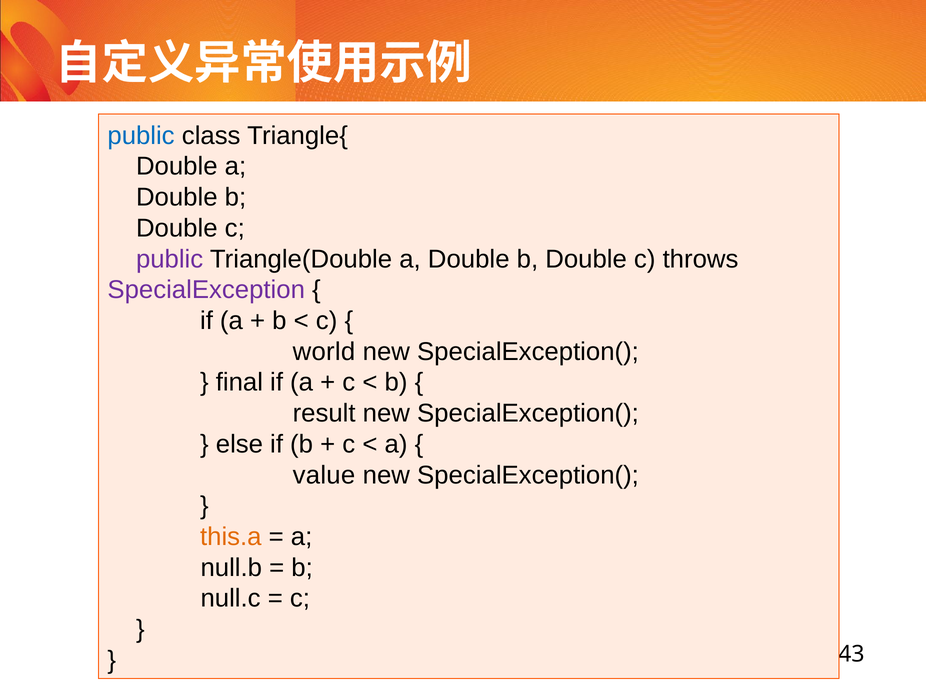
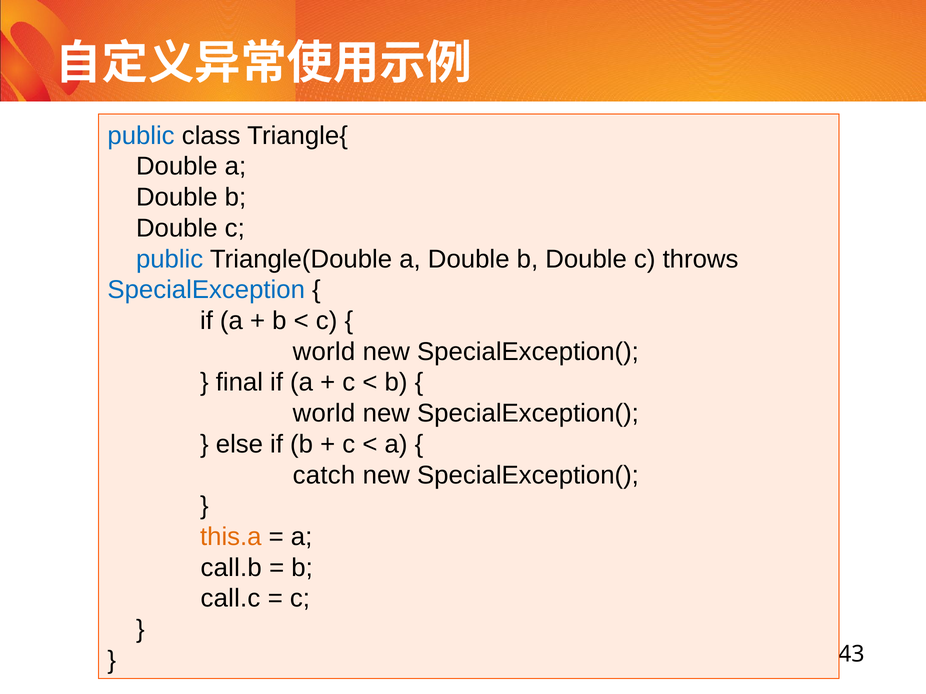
public colour: purple -> blue (170, 259)
SpecialException colour: purple -> blue (206, 290)
result: result -> world (324, 414)
value: value -> catch (324, 475)
null.b: null.b -> call.b (231, 568)
null.c: null.c -> call.c (230, 599)
